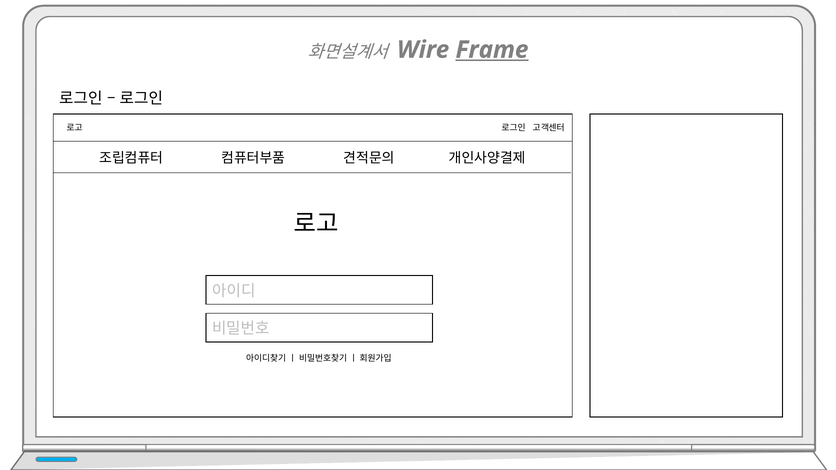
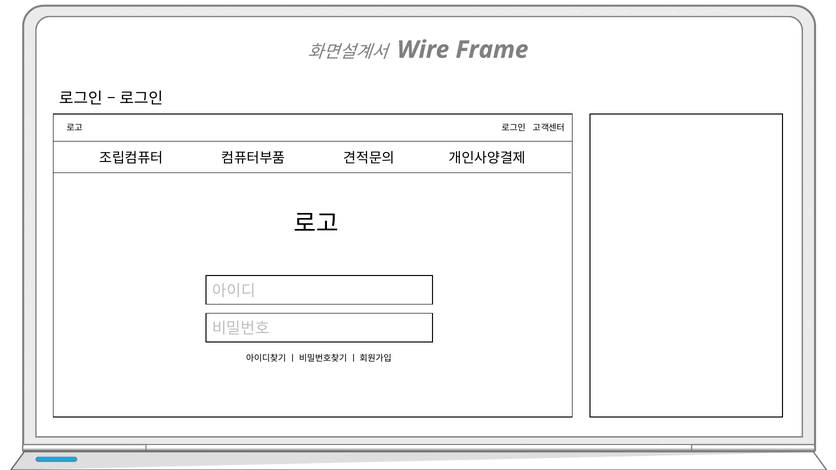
Frame underline: present -> none (492, 50)
